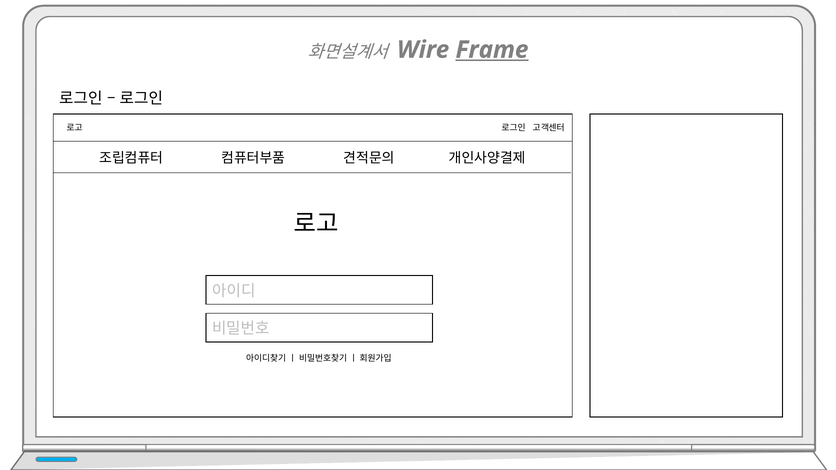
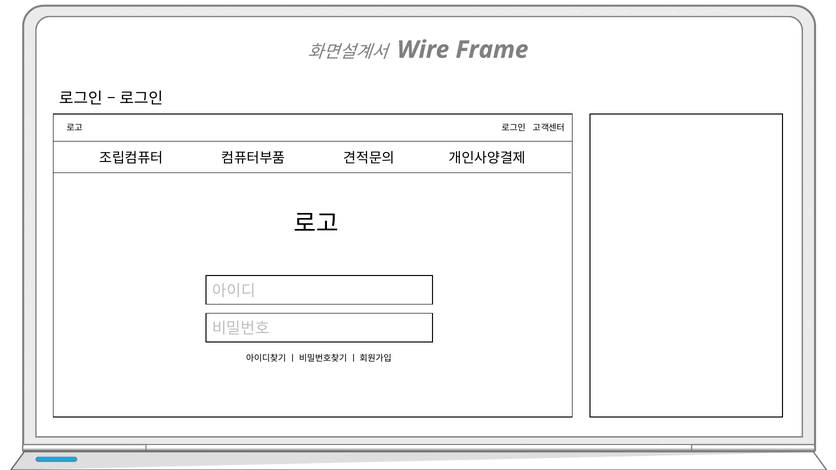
Frame underline: present -> none (492, 50)
